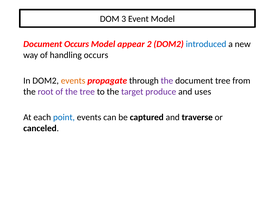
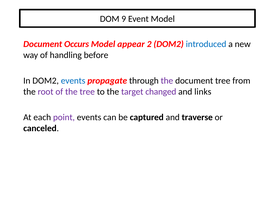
3: 3 -> 9 (124, 19)
handling occurs: occurs -> before (96, 55)
events colour: orange -> blue (73, 81)
produce: produce -> changed (161, 92)
uses: uses -> links (203, 92)
point colour: blue -> purple (64, 117)
